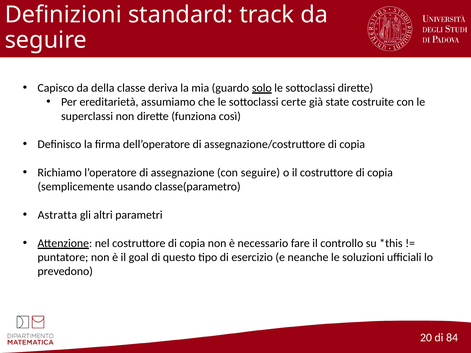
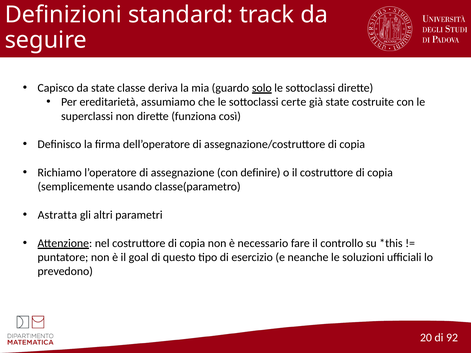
da della: della -> state (103, 88)
con seguire: seguire -> definire (261, 173)
84: 84 -> 92 (452, 338)
